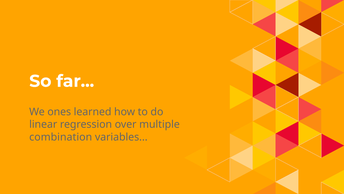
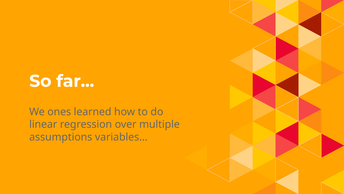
combination: combination -> assumptions (61, 137)
